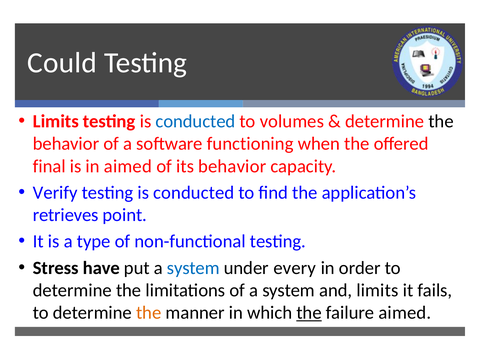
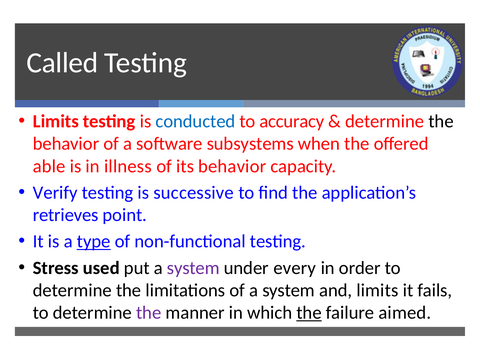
Could: Could -> Called (62, 63)
volumes: volumes -> accuracy (292, 121)
functioning: functioning -> subsystems (250, 144)
final: final -> able (49, 166)
in aimed: aimed -> illness (128, 166)
conducted: conducted -> successive (194, 193)
type underline: none -> present (94, 241)
have: have -> used (101, 268)
system colour: blue -> purple (193, 268)
the colour: orange -> purple (149, 313)
